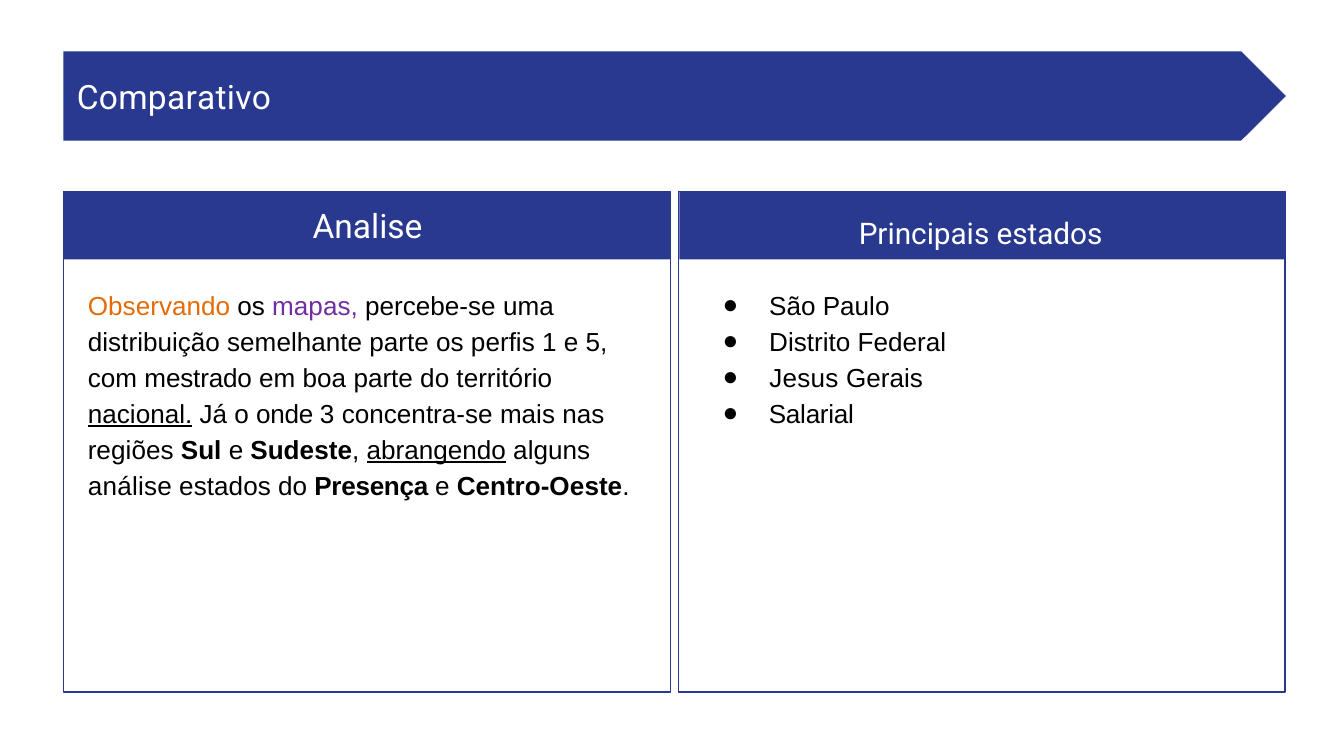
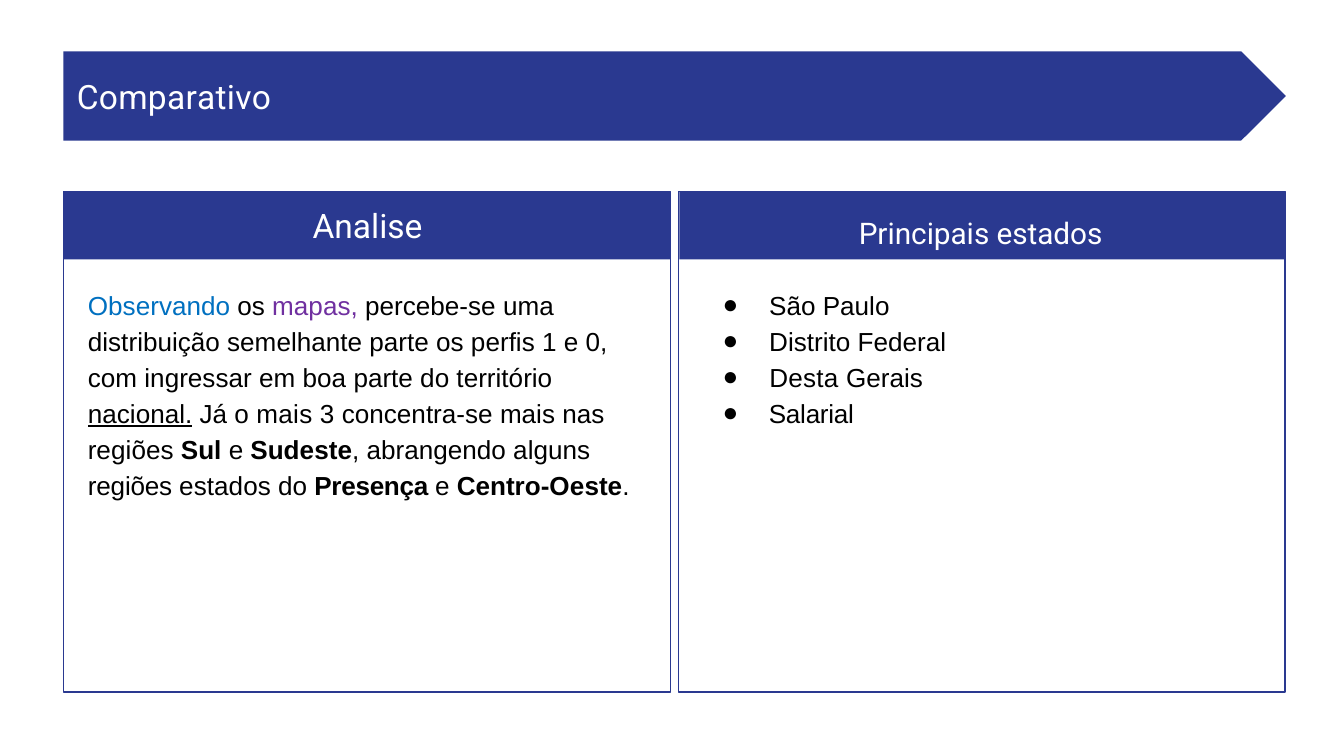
Observando colour: orange -> blue (159, 307)
5: 5 -> 0 (596, 343)
Jesus: Jesus -> Desta (804, 379)
mestrado: mestrado -> ingressar (198, 379)
o onde: onde -> mais (284, 415)
abrangendo underline: present -> none (436, 451)
análise: análise -> regiões (130, 487)
